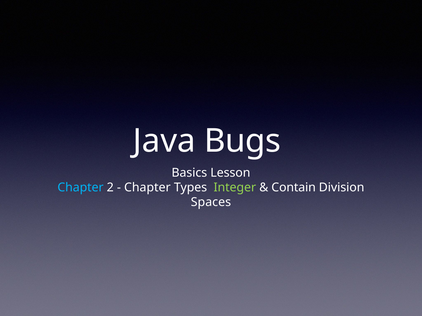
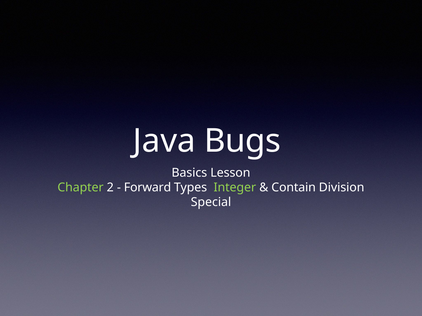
Chapter colour: light blue -> light green (81, 188)
Chapter: Chapter -> Forward (148, 188)
Spaces: Spaces -> Special (211, 202)
